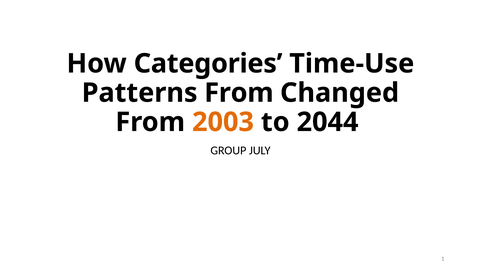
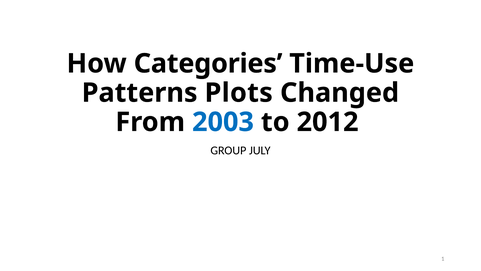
Patterns From: From -> Plots (239, 93)
2003 colour: orange -> blue (223, 122)
2044: 2044 -> 2012 (328, 122)
